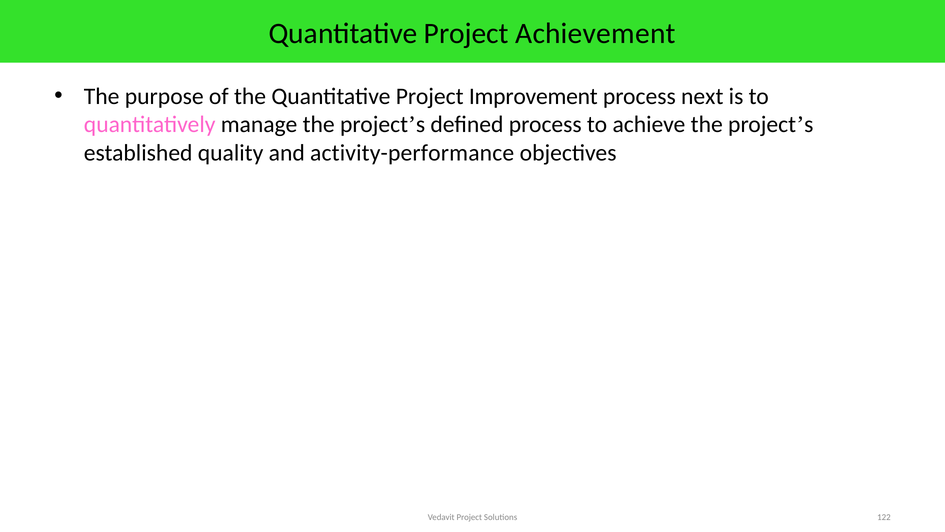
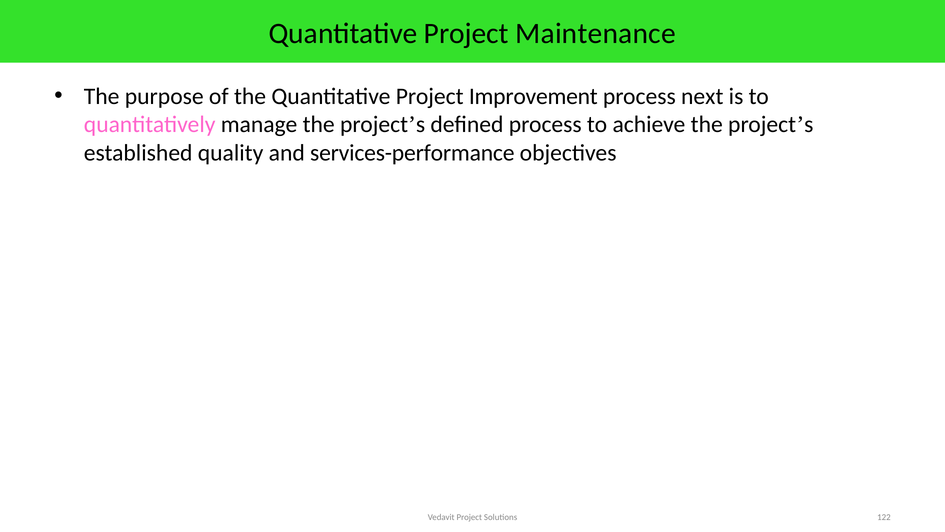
Achievement: Achievement -> Maintenance (595, 33)
activity-performance: activity-performance -> services-performance (412, 153)
